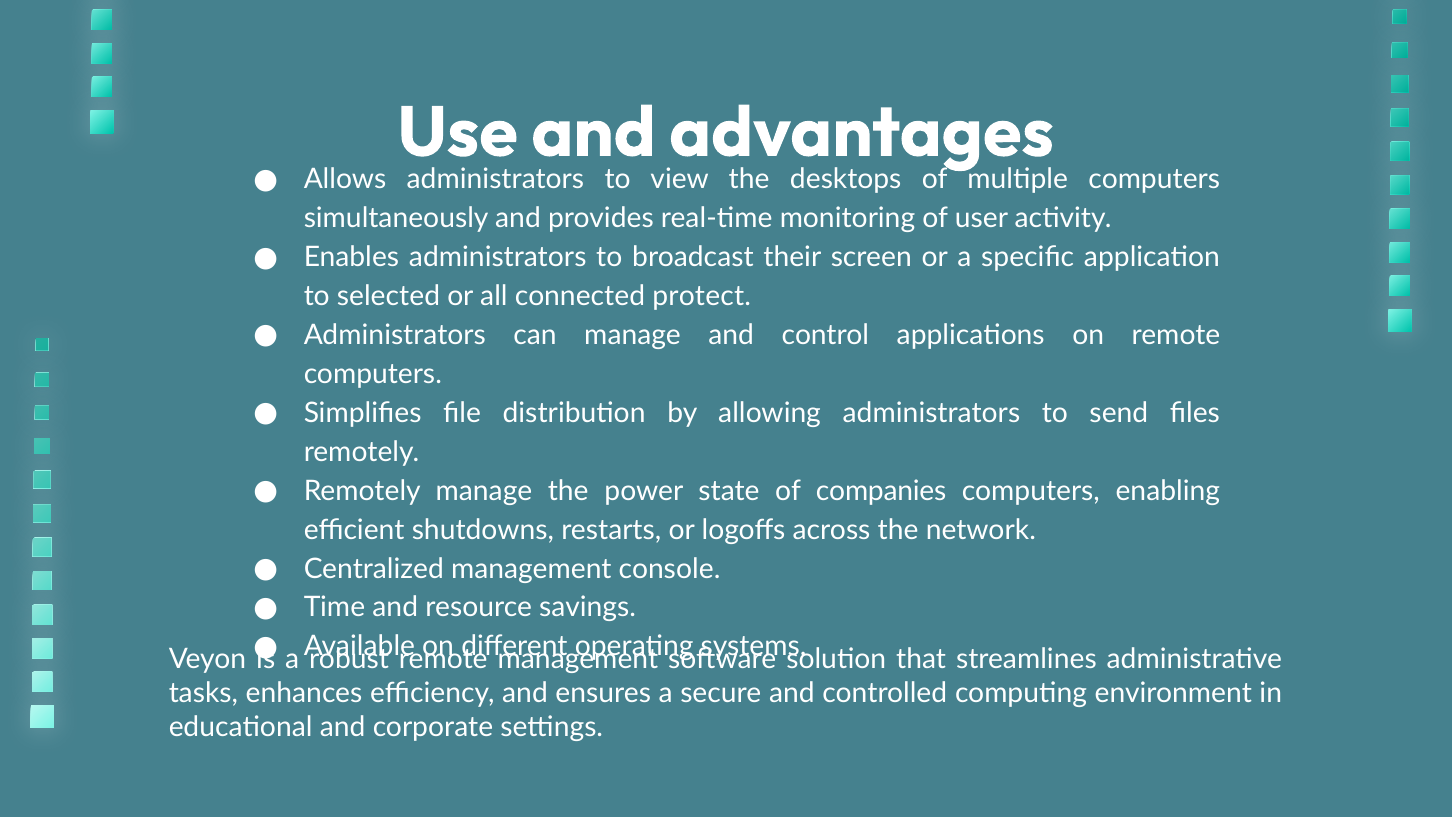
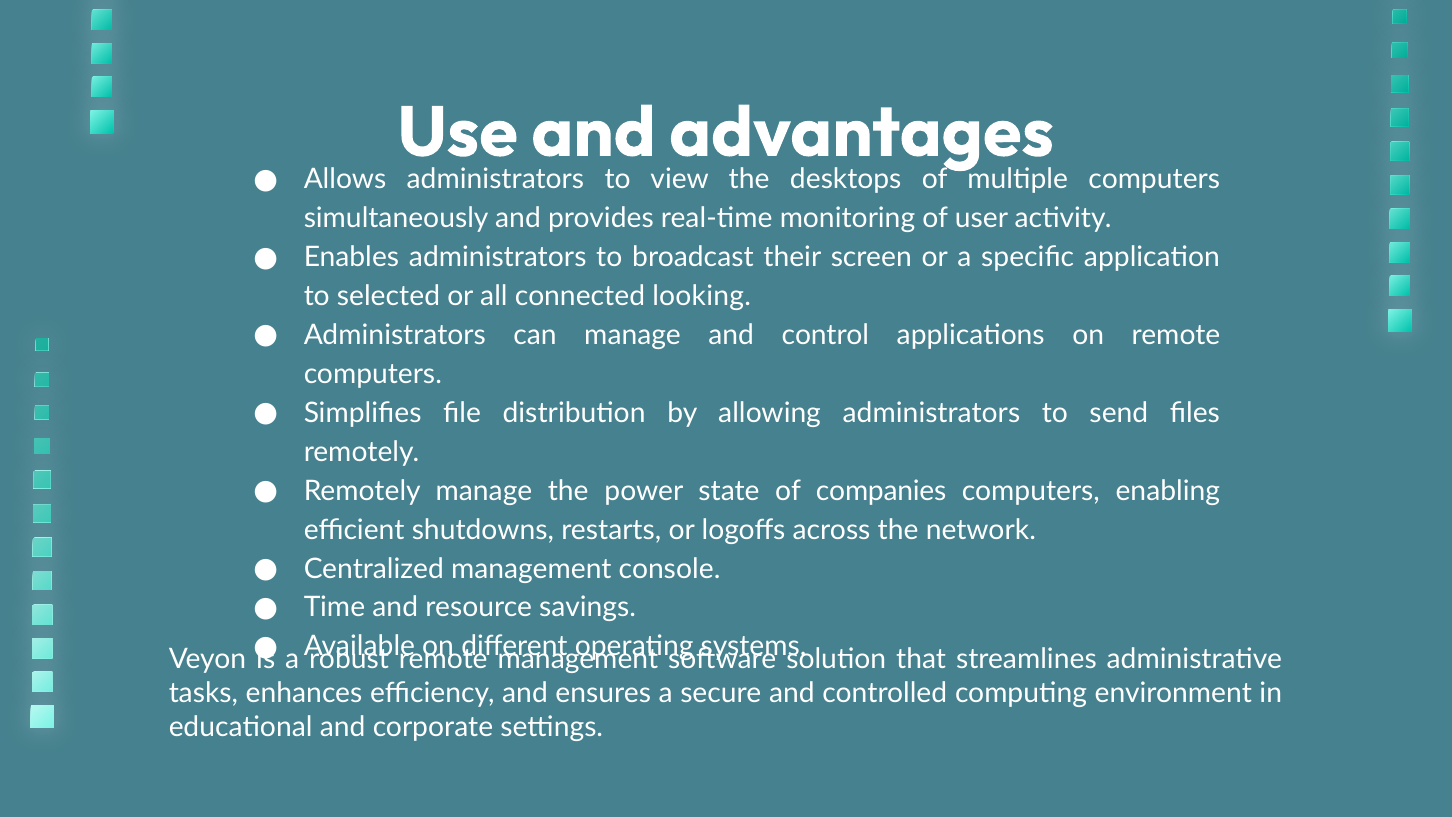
protect: protect -> looking (702, 296)
